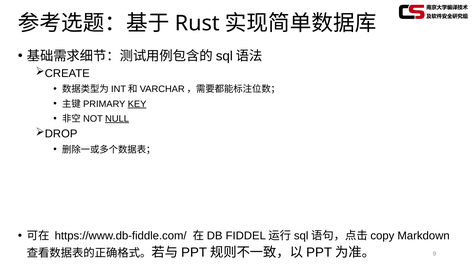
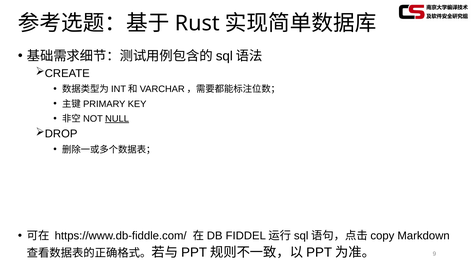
KEY underline: present -> none (137, 104)
